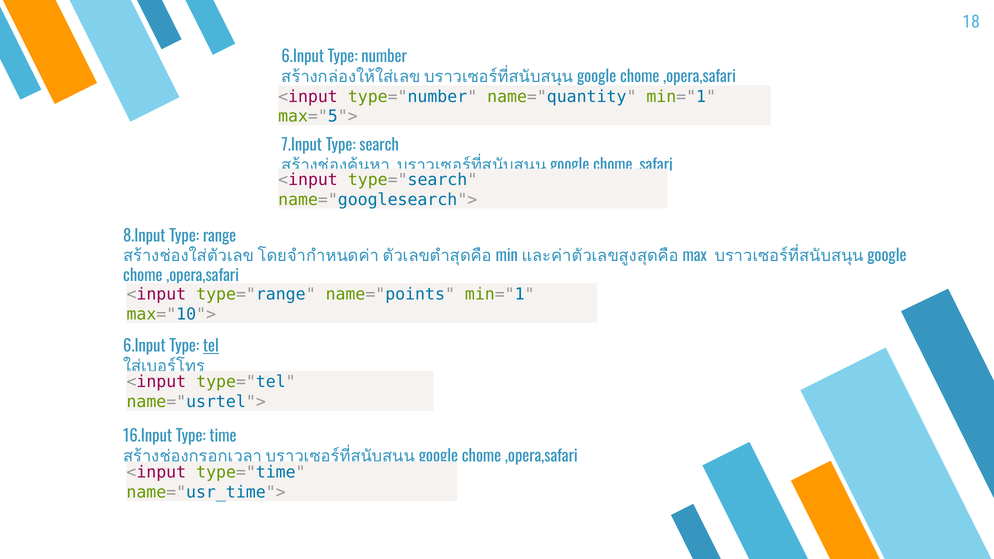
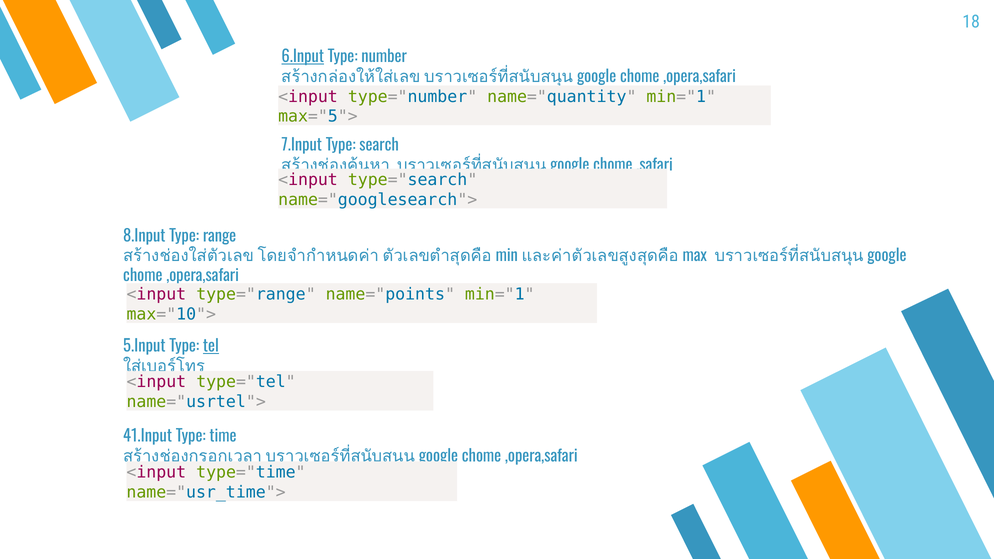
6.Input underline: none -> present (303, 57)
6.Input: 6.Input -> 5.Input (144, 347)
16.Input: 16.Input -> 41.Input (148, 436)
